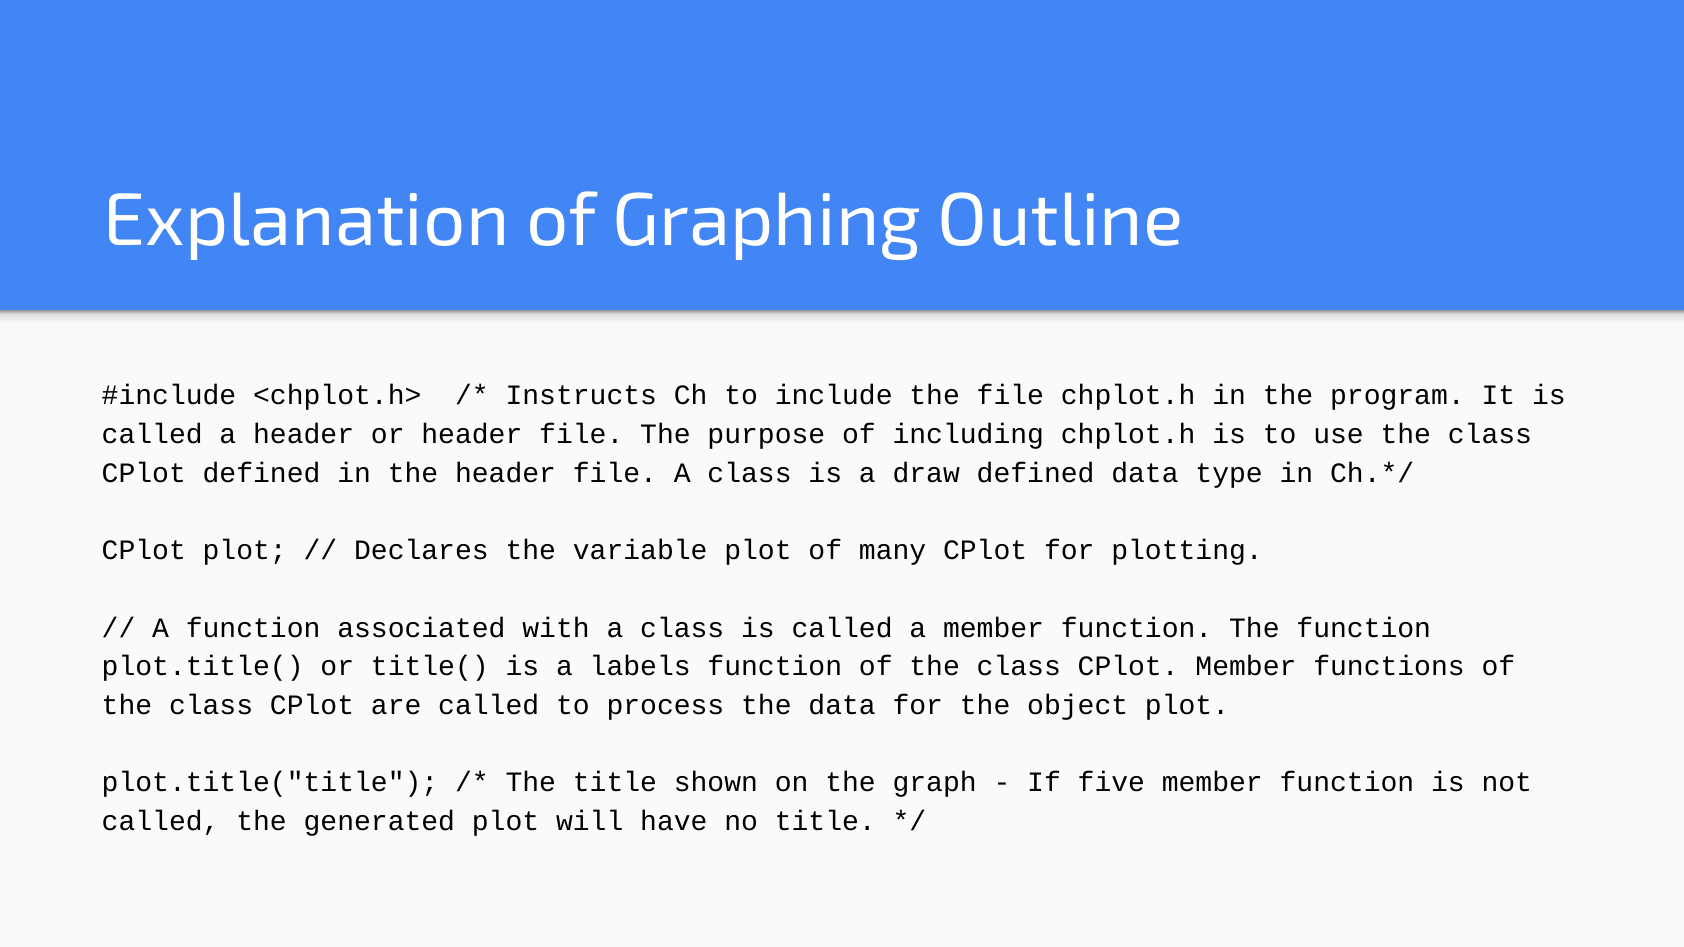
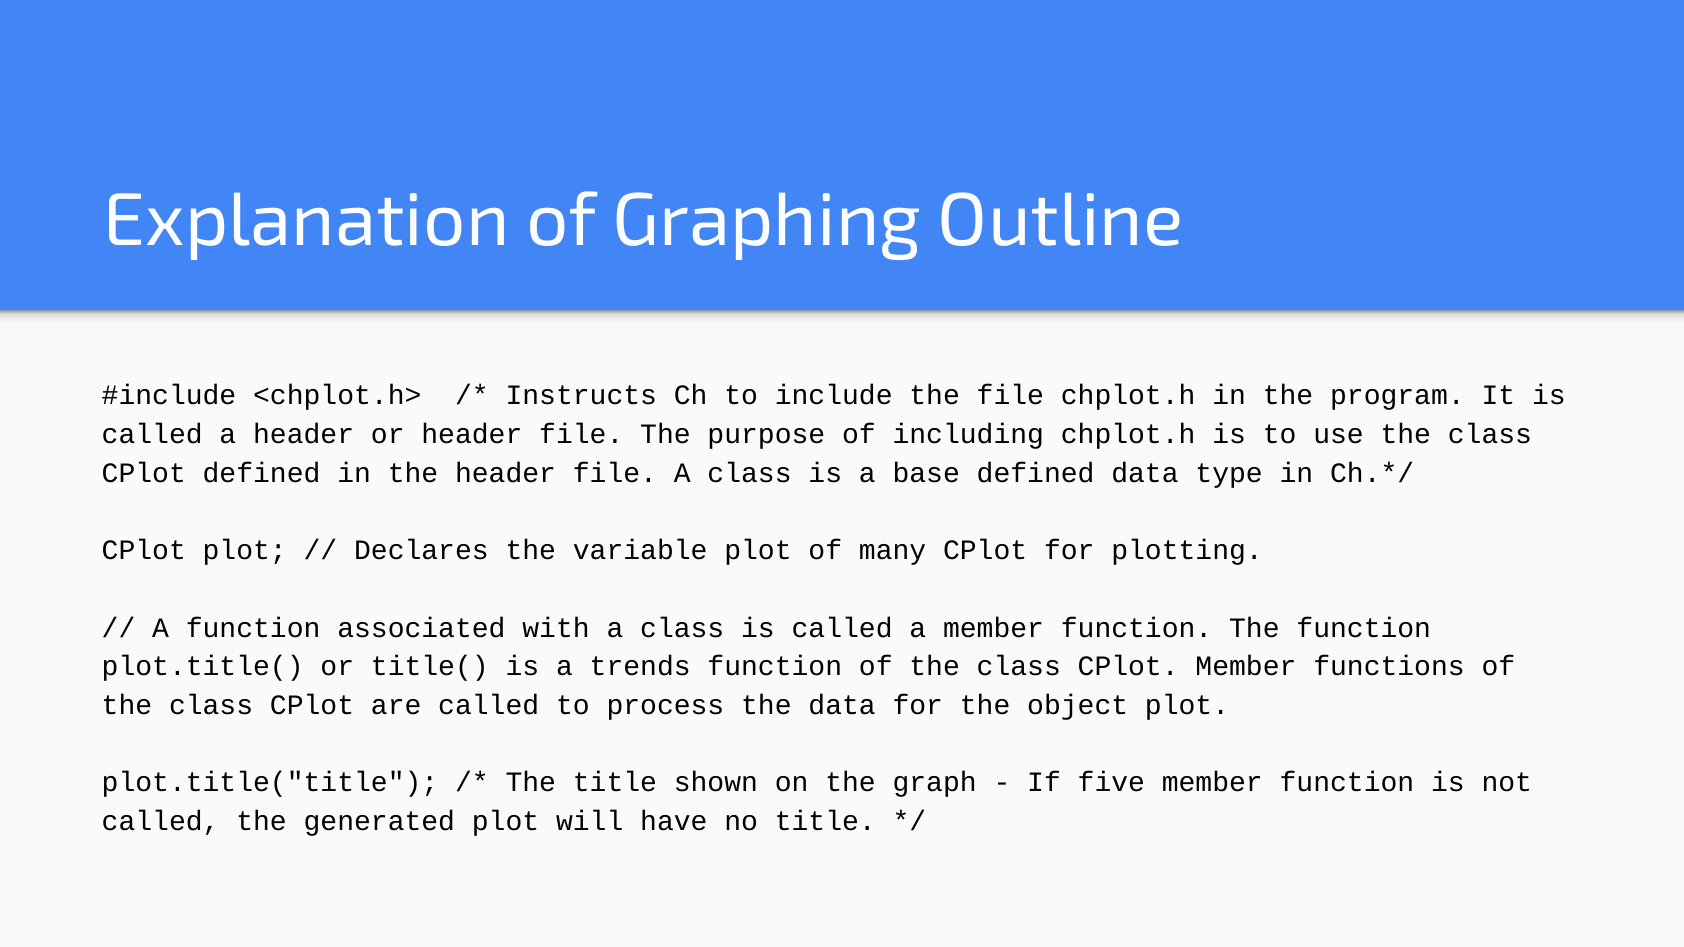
draw: draw -> base (926, 473)
labels: labels -> trends (640, 667)
